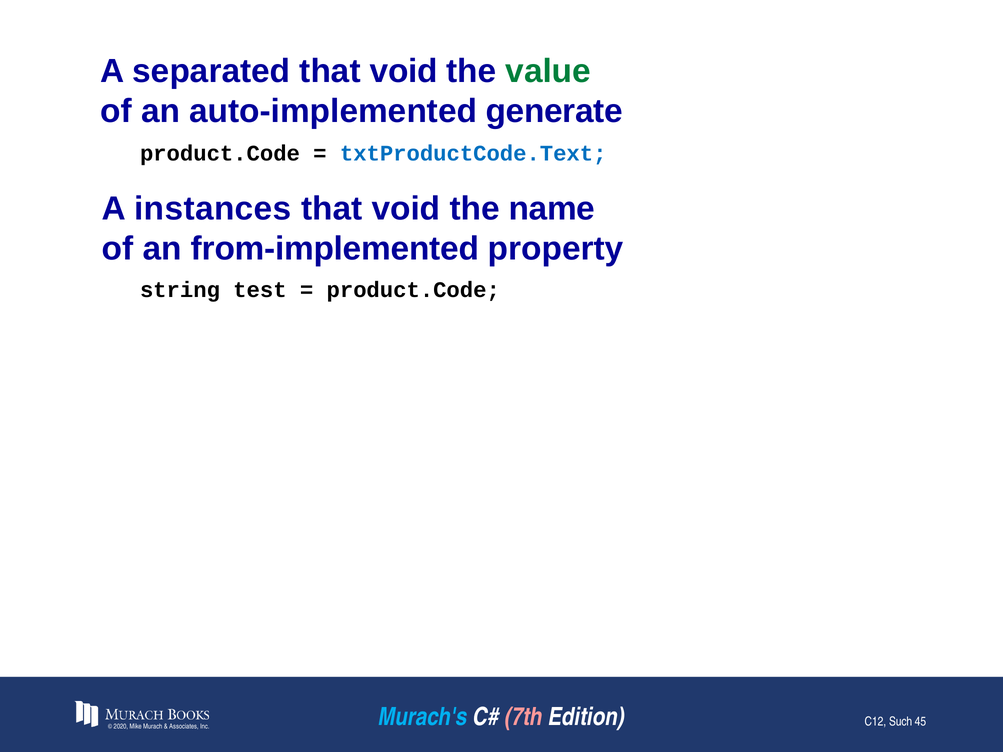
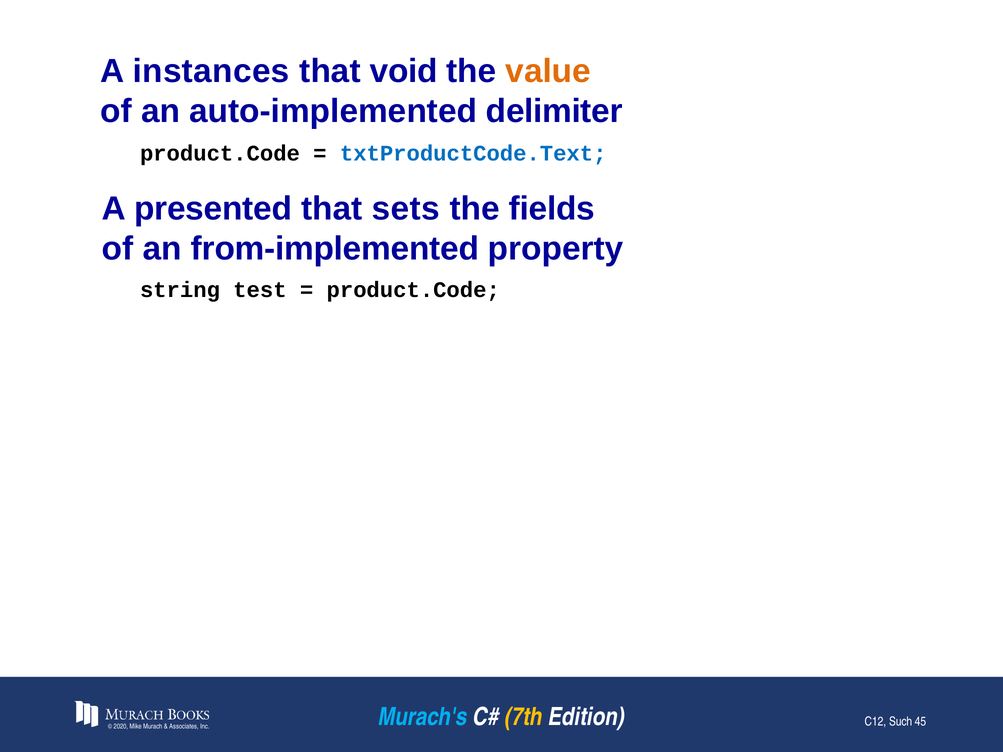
separated: separated -> instances (211, 71)
value colour: green -> orange (548, 71)
generate: generate -> delimiter (554, 111)
instances: instances -> presented (213, 209)
void: void -> sets (406, 209)
name: name -> fields (552, 209)
7th colour: pink -> yellow (524, 717)
